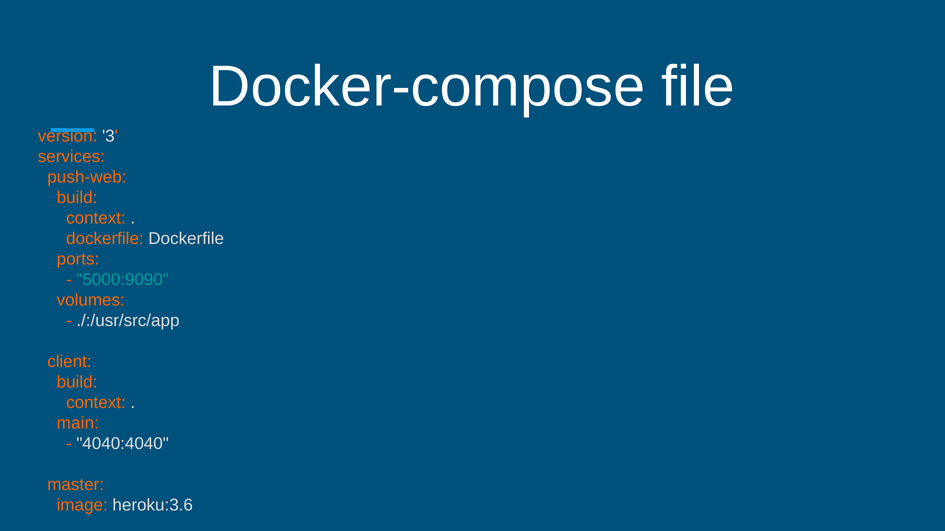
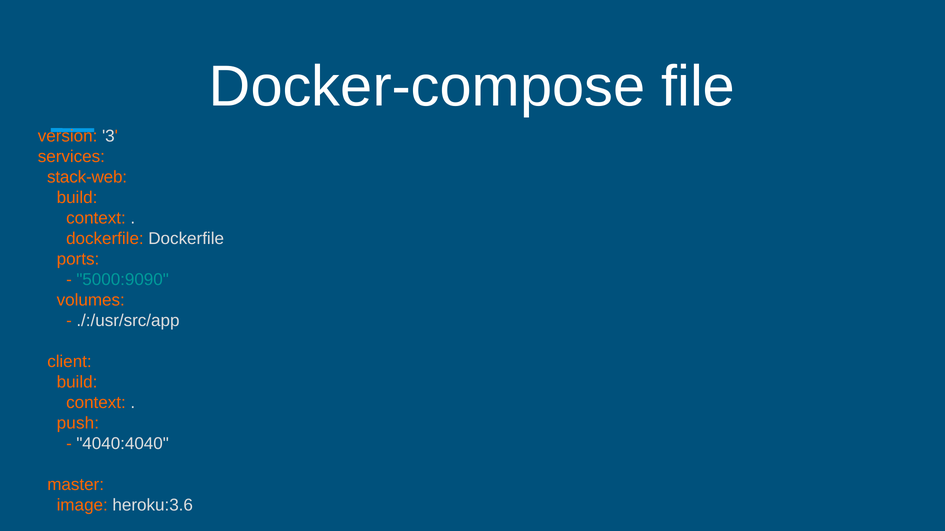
push-web: push-web -> stack-web (87, 177)
main: main -> push (78, 423)
